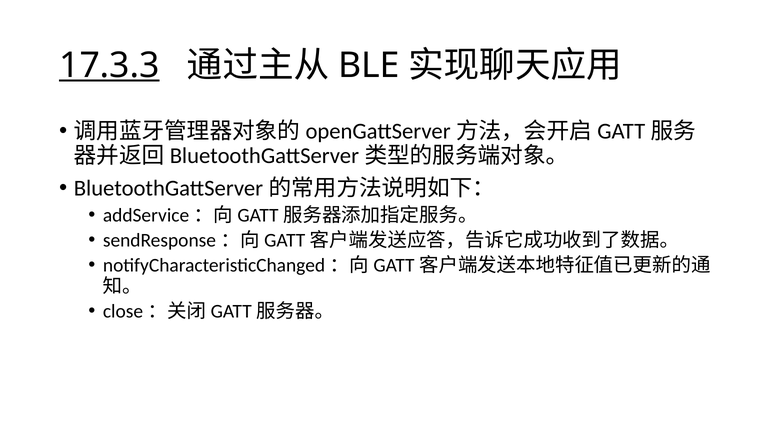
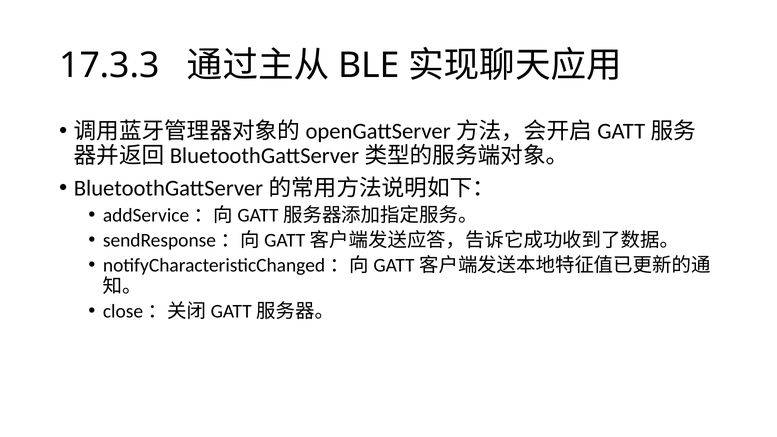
17.3.3 underline: present -> none (109, 65)
